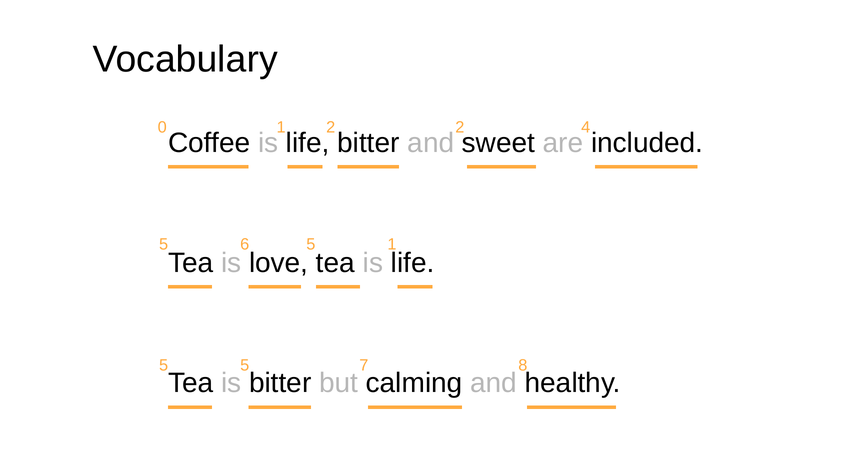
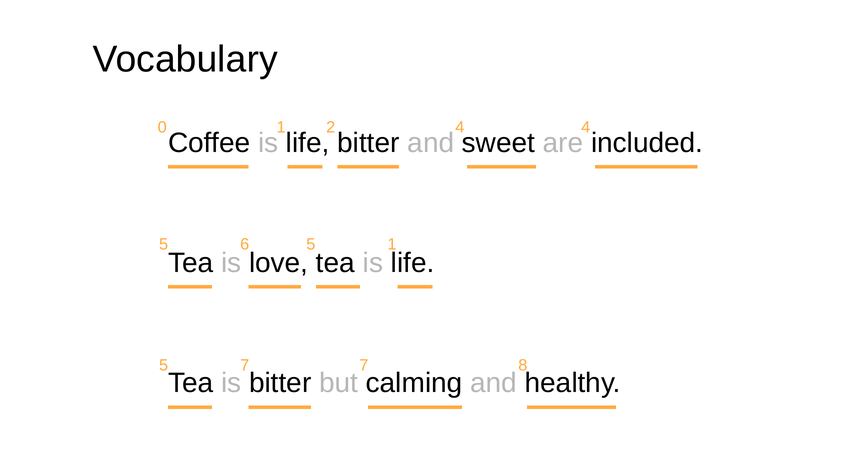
2 2: 2 -> 4 (460, 127)
5 5: 5 -> 7 (245, 365)
